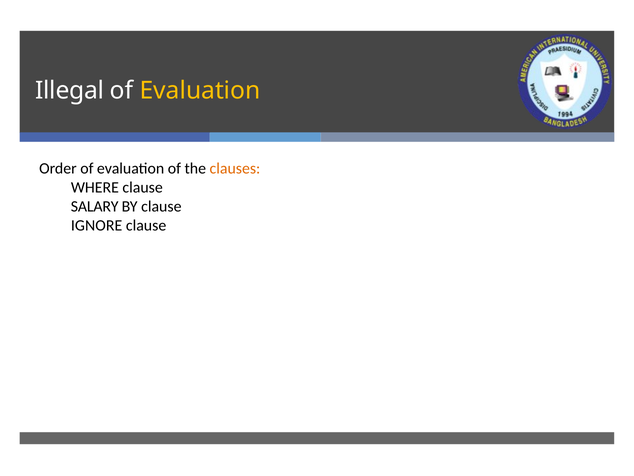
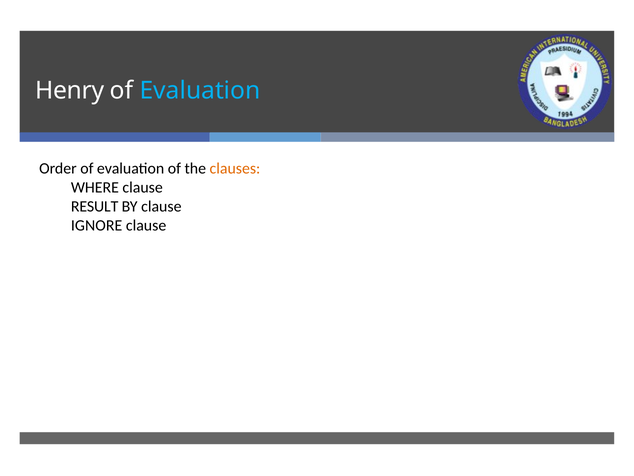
Illegal: Illegal -> Henry (70, 90)
Evaluation colour: yellow -> light blue (200, 90)
SALARY: SALARY -> RESULT (95, 206)
